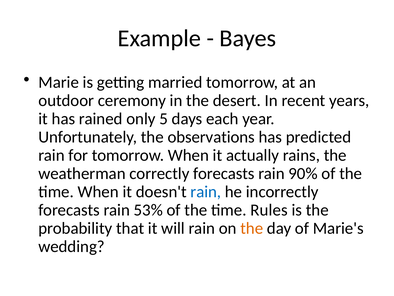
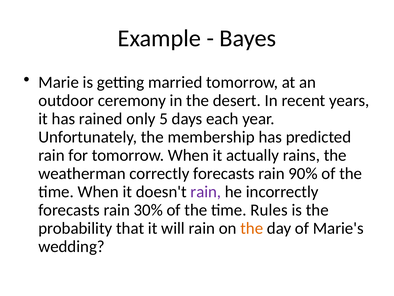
observations: observations -> membership (211, 137)
rain colour: blue -> purple (206, 192)
53%: 53% -> 30% (148, 210)
